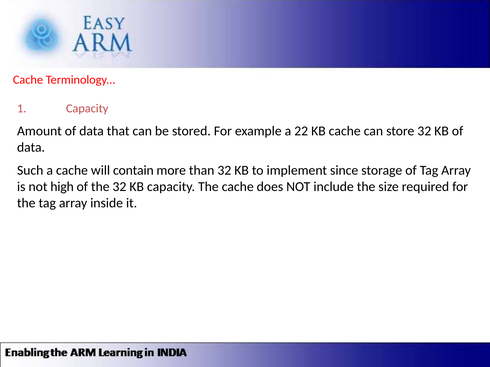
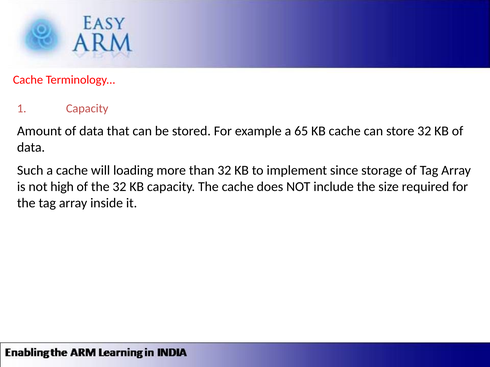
22: 22 -> 65 (301, 131)
contain: contain -> loading (133, 171)
